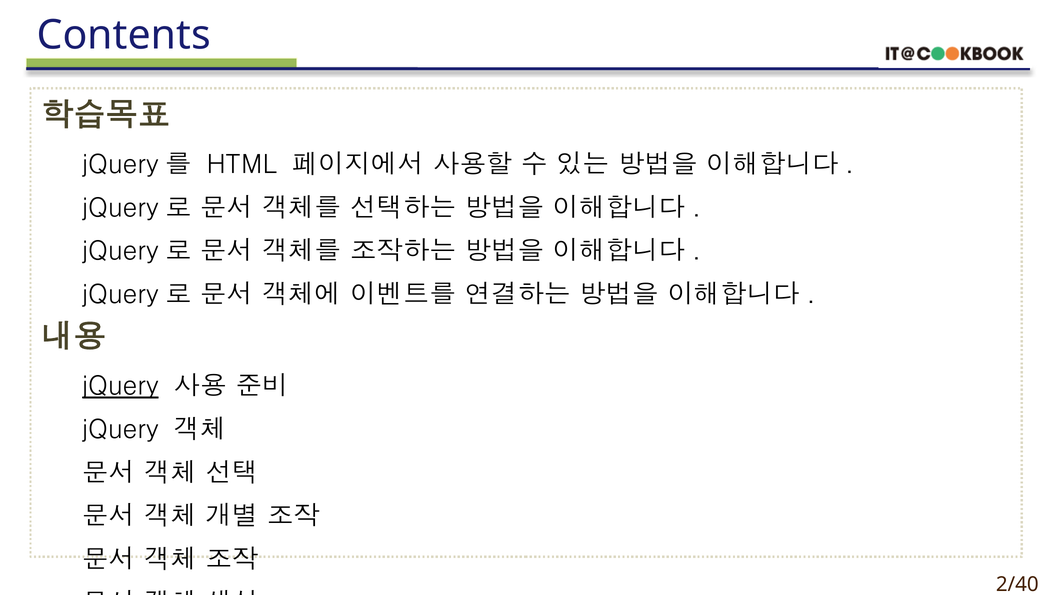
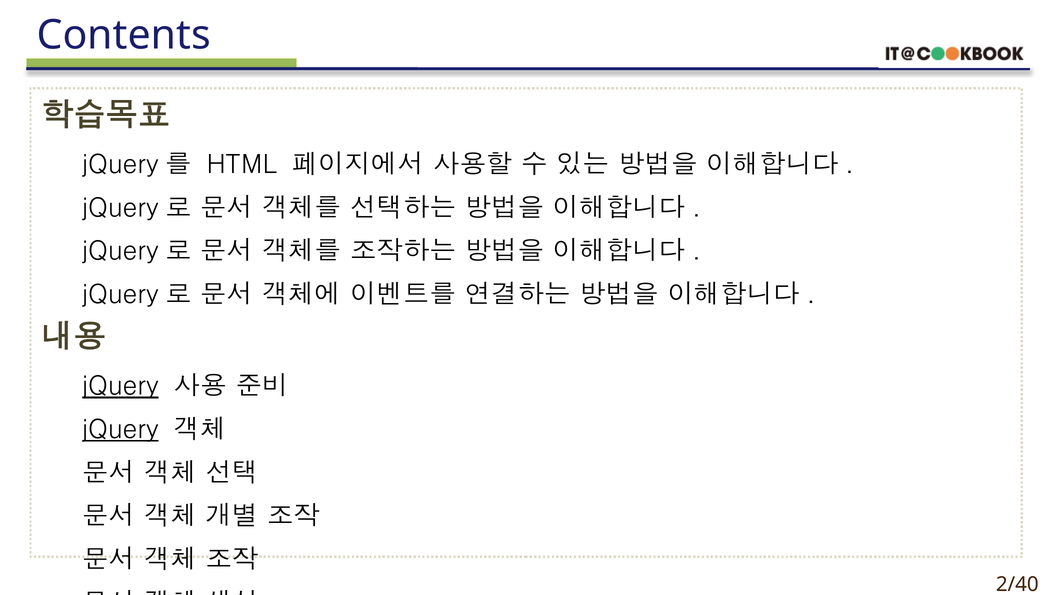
jQuery underline: none -> present (121, 430)
